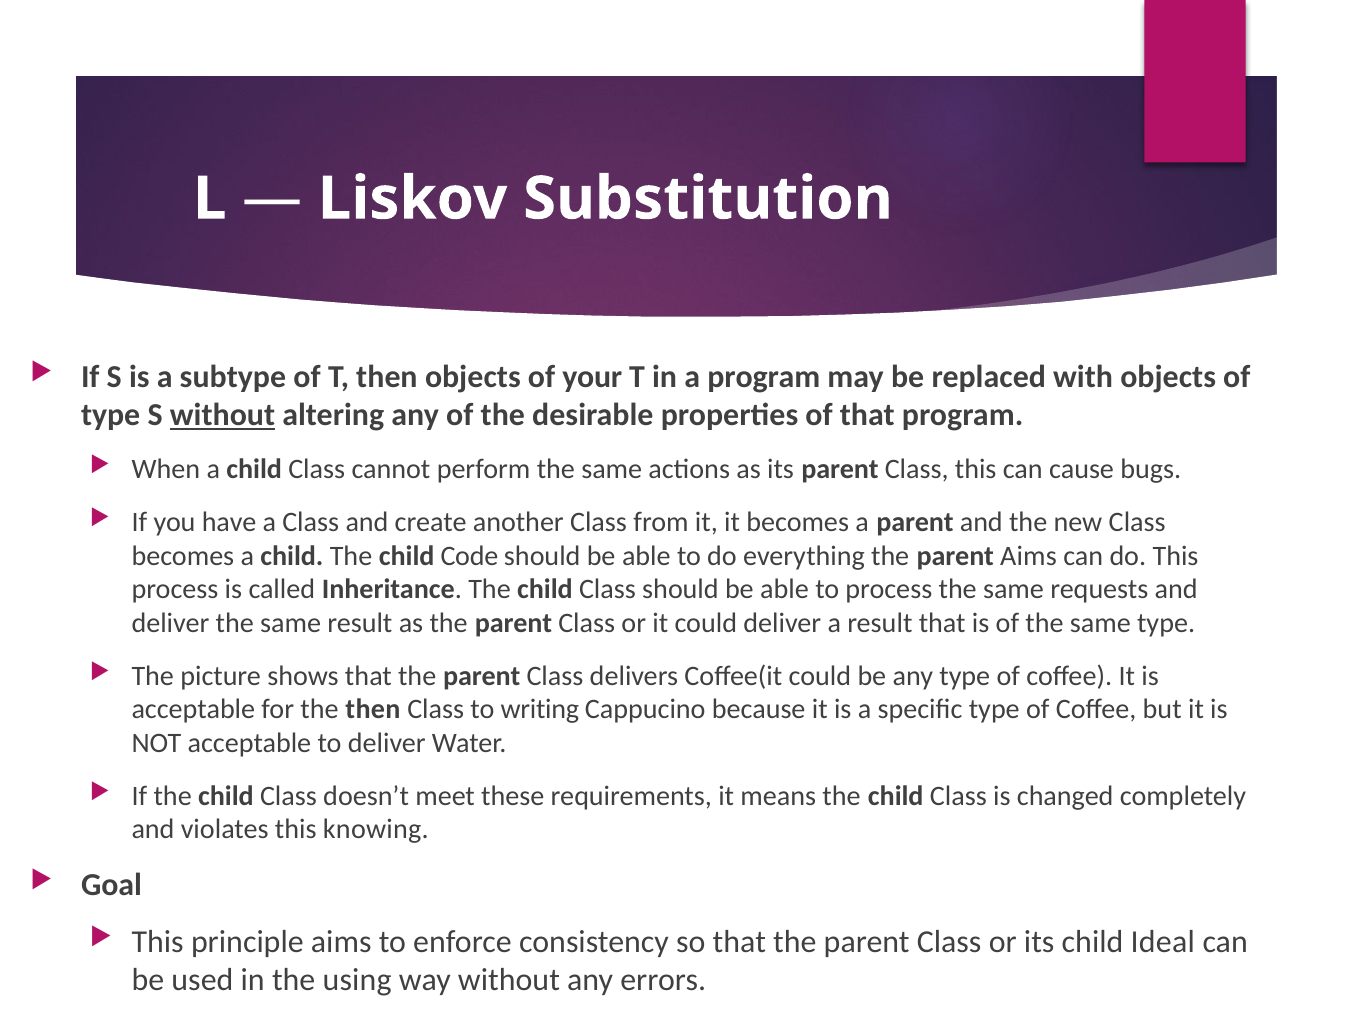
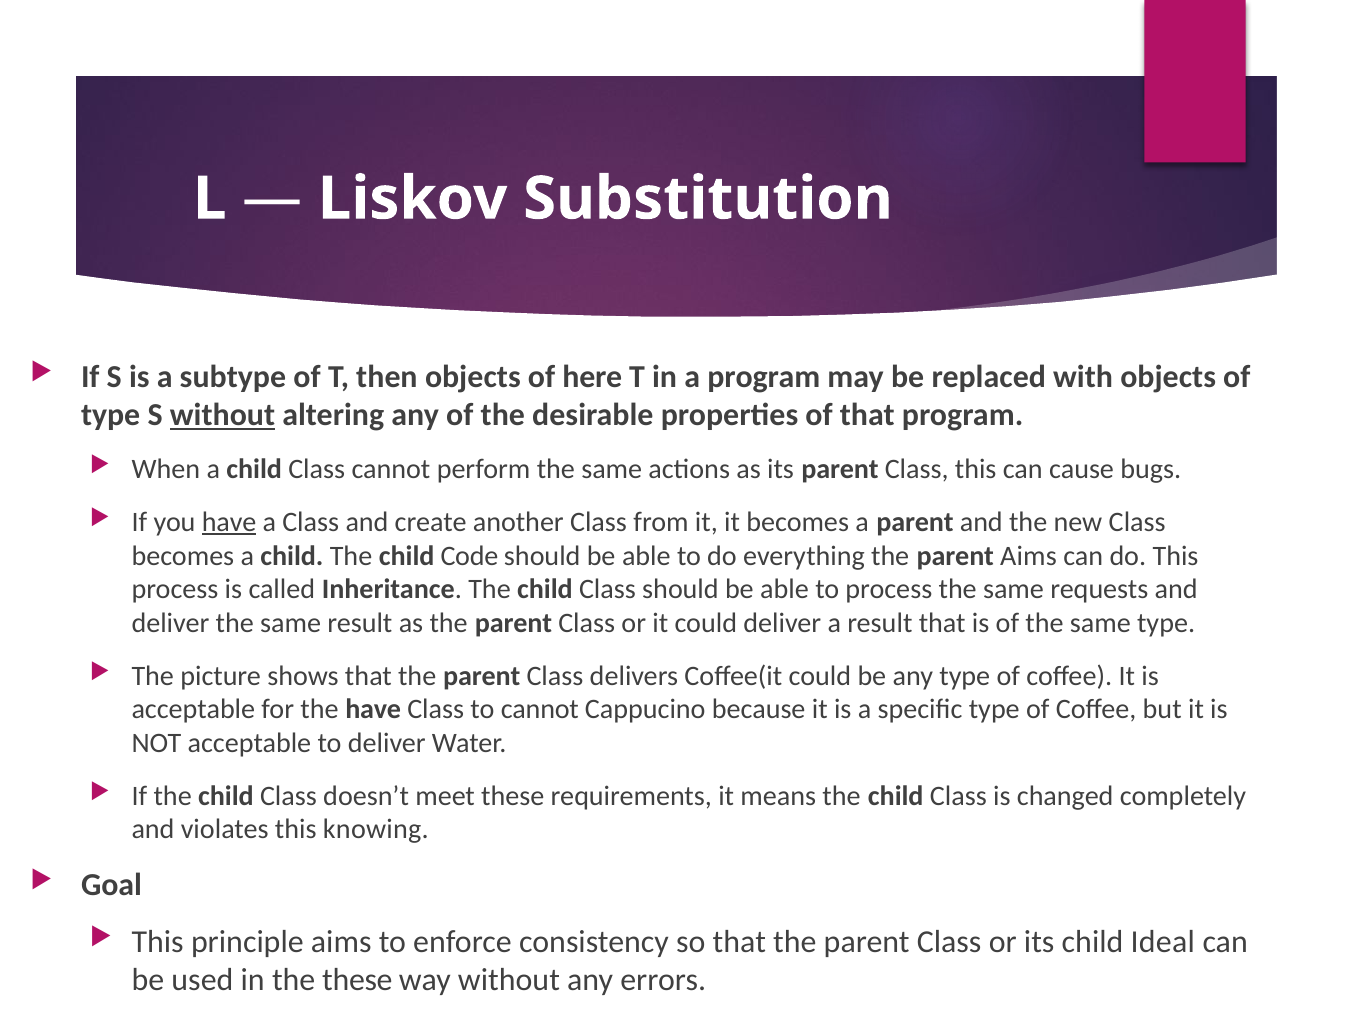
your: your -> here (592, 377)
have underline: none -> present (229, 522)
the then: then -> have (373, 710)
to writing: writing -> cannot (540, 710)
the using: using -> these (357, 980)
